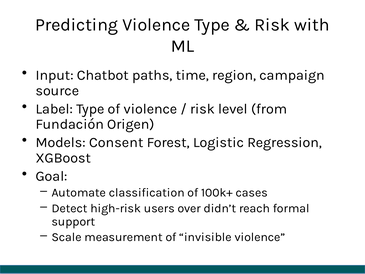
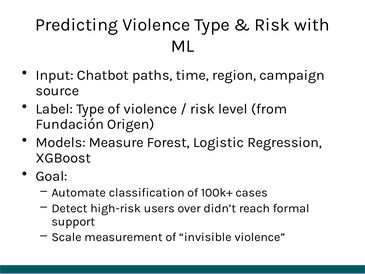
Consent: Consent -> Measure (116, 142)
